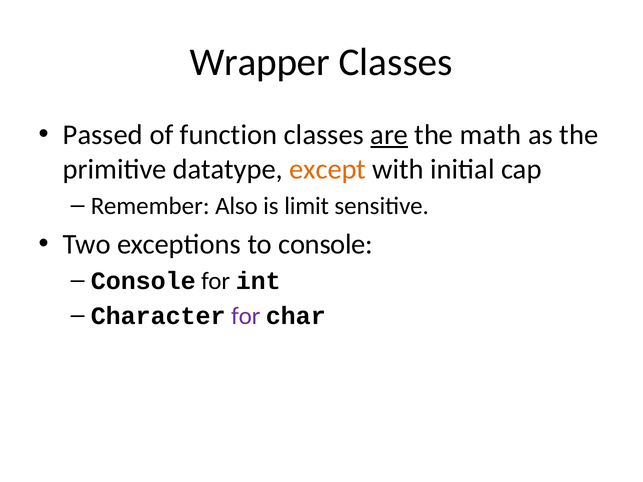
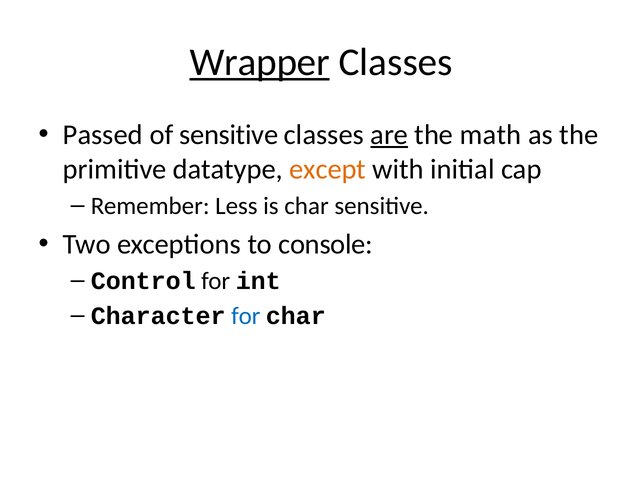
Wrapper underline: none -> present (260, 62)
of function: function -> sensitive (229, 135)
Also: Also -> Less (236, 206)
is limit: limit -> char (306, 206)
Console: Console -> Control (143, 281)
for colour: purple -> blue (246, 316)
